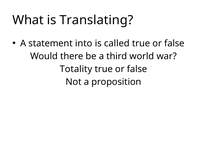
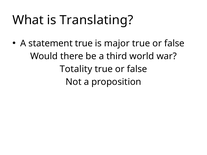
statement into: into -> true (84, 43)
called: called -> major (117, 43)
